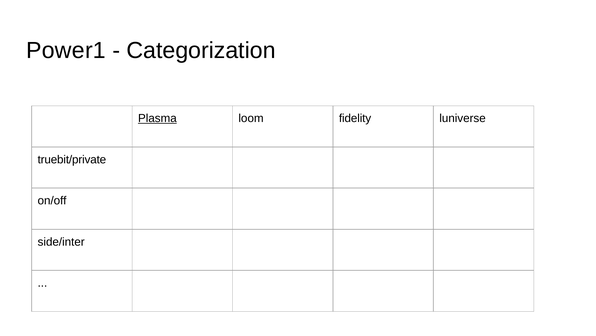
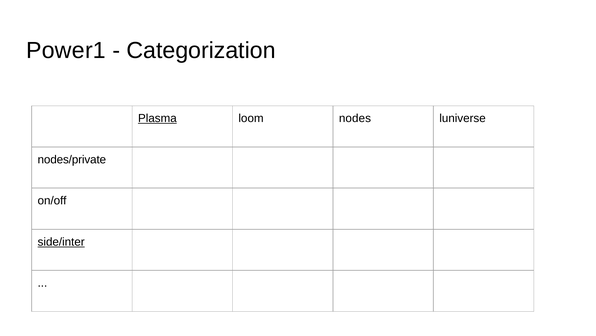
fidelity: fidelity -> nodes (355, 118)
truebit/private: truebit/private -> nodes/private (72, 159)
side/inter underline: none -> present (61, 241)
